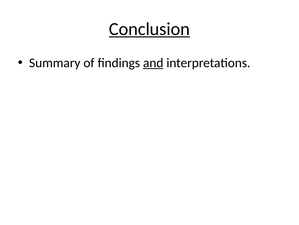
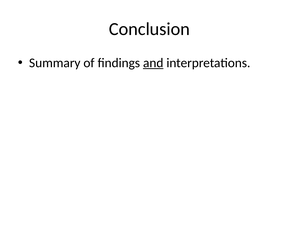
Conclusion underline: present -> none (149, 29)
